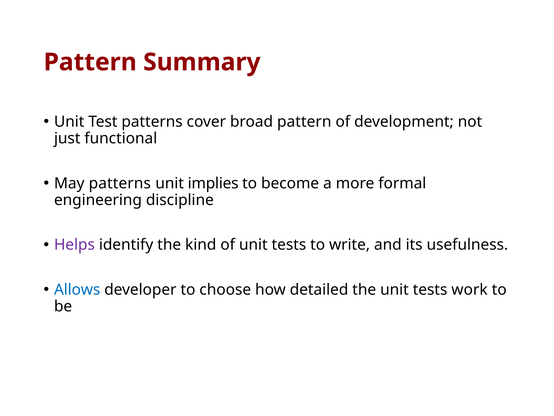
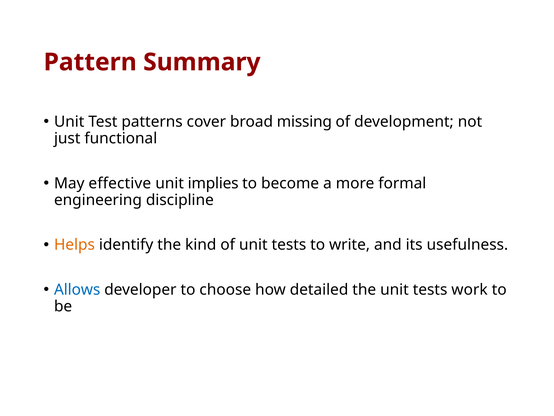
broad pattern: pattern -> missing (304, 122)
May patterns: patterns -> effective (120, 183)
Helps colour: purple -> orange (74, 245)
